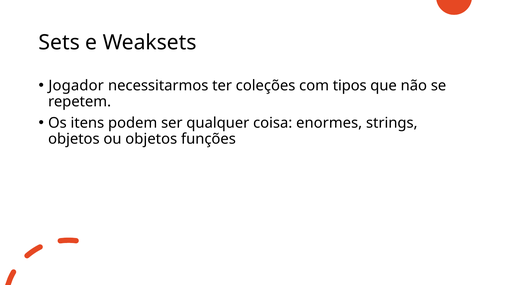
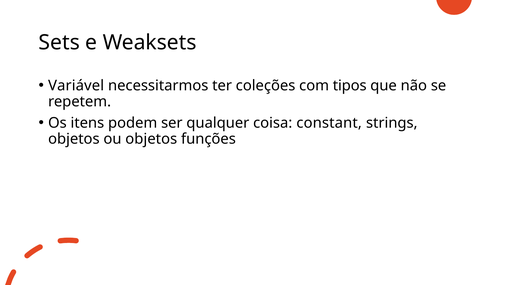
Jogador: Jogador -> Variável (76, 86)
enormes: enormes -> constant (329, 123)
